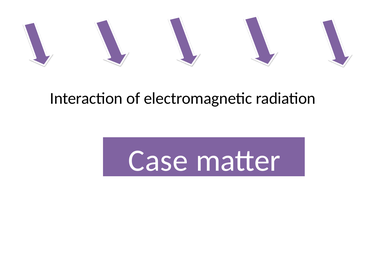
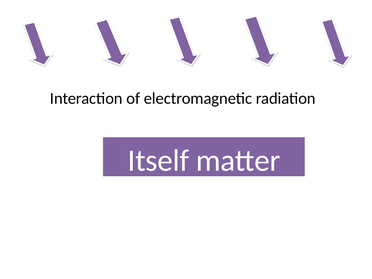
Case: Case -> Itself (158, 161)
